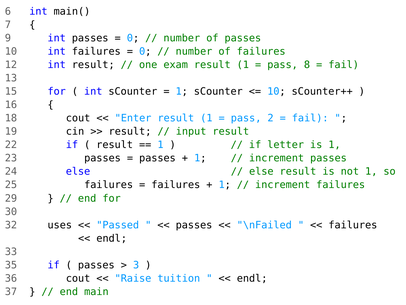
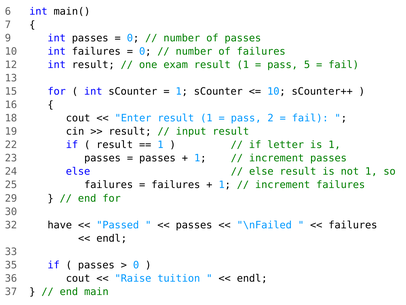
8: 8 -> 5 (307, 65)
uses: uses -> have (60, 225)
3: 3 -> 0 (136, 265)
